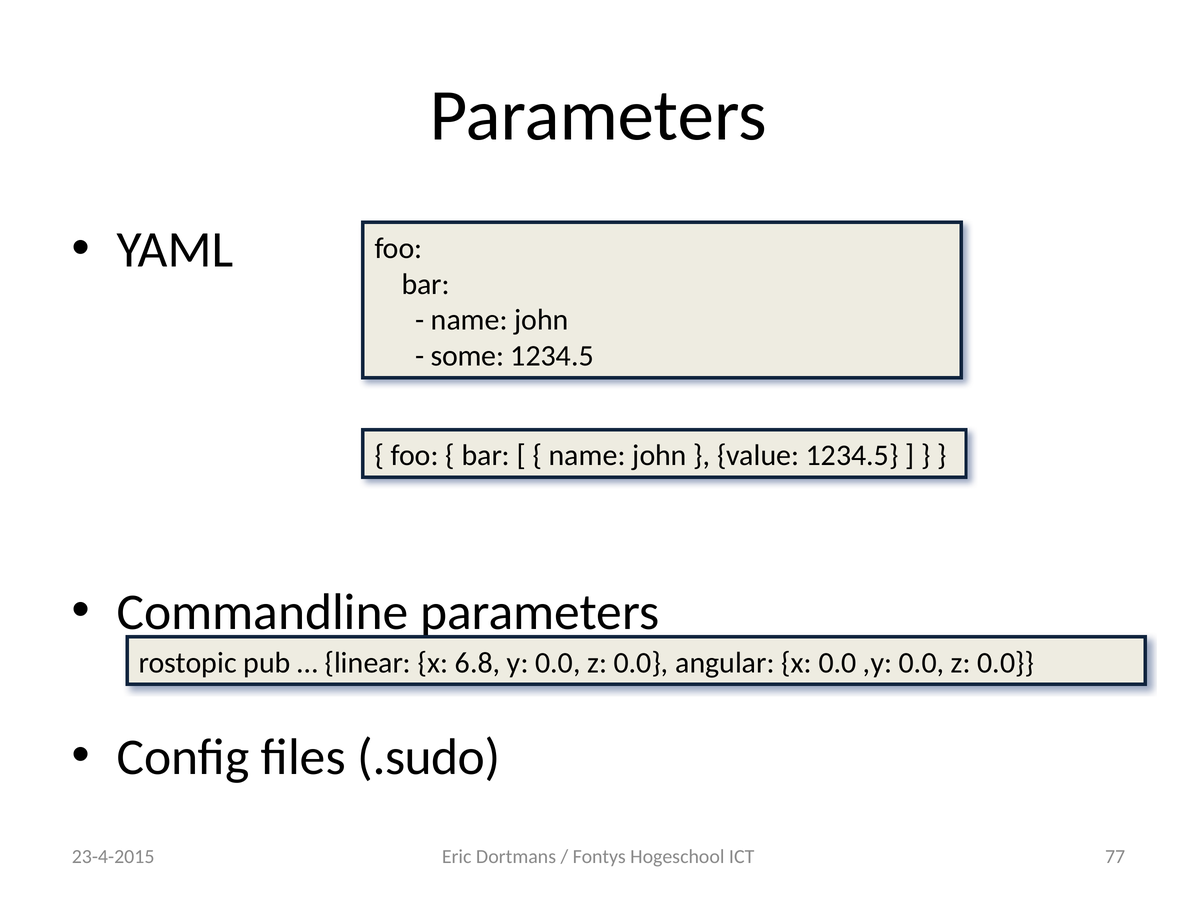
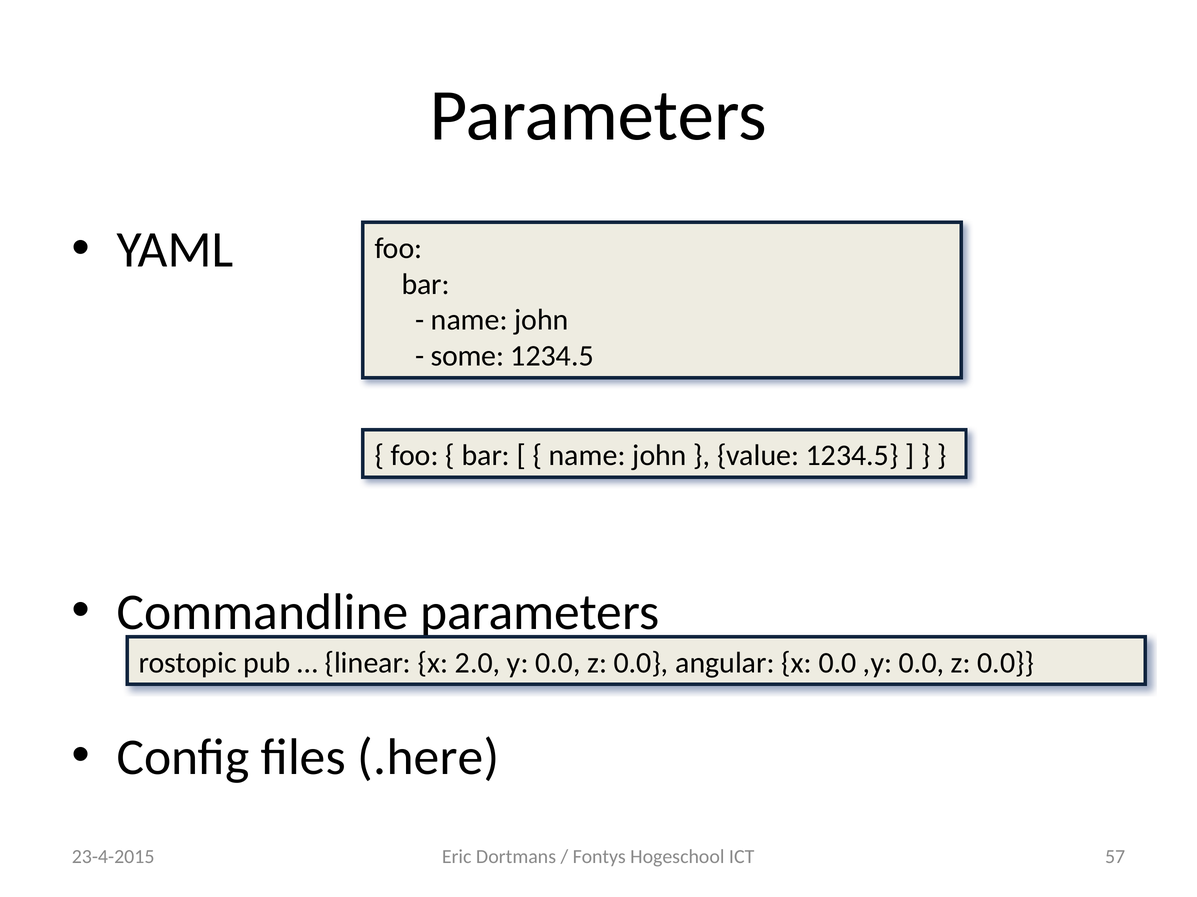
6.8: 6.8 -> 2.0 (478, 663)
.sudo: .sudo -> .here (428, 758)
77: 77 -> 57 (1115, 857)
